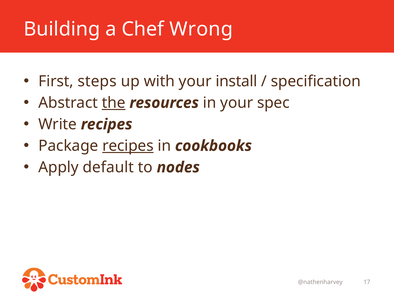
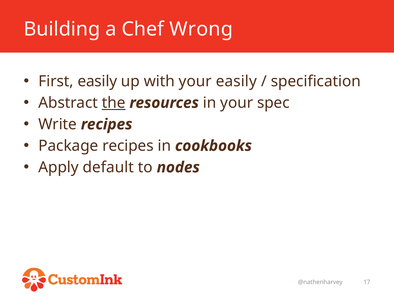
First steps: steps -> easily (97, 81)
your install: install -> easily (236, 81)
recipes underline: present -> none (128, 146)
